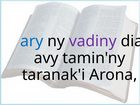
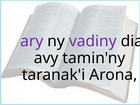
ary colour: blue -> purple (32, 41)
